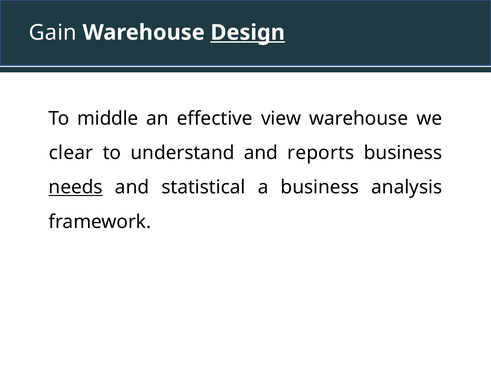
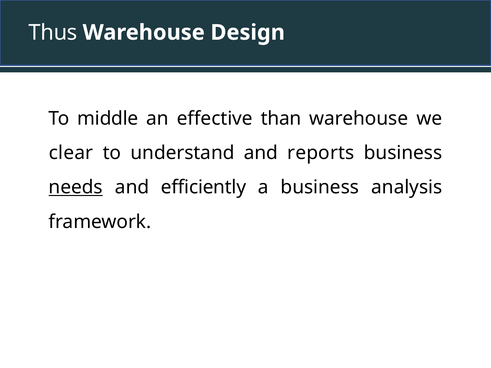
Gain: Gain -> Thus (53, 33)
Design underline: present -> none (248, 33)
view: view -> than (281, 119)
statistical: statistical -> efficiently (204, 187)
